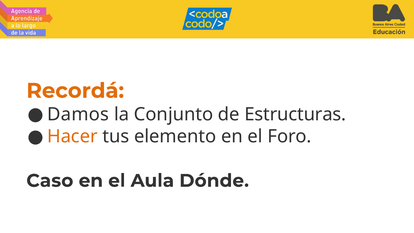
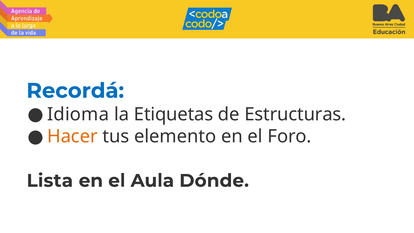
Recordá colour: orange -> blue (75, 91)
Damos: Damos -> Idioma (78, 114)
Conjunto: Conjunto -> Etiquetas (174, 114)
Caso: Caso -> Lista (50, 181)
